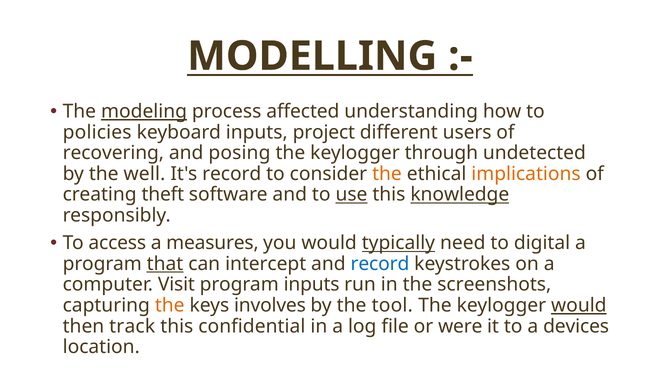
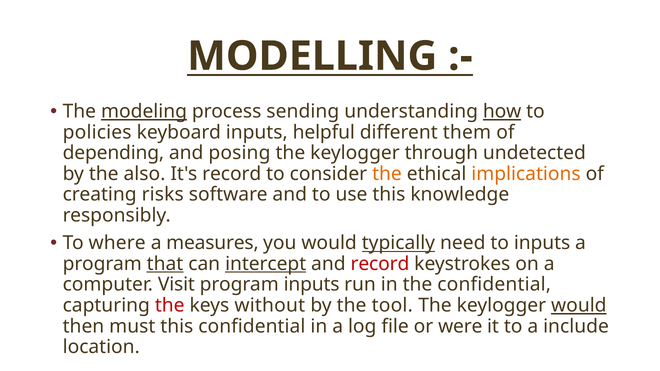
affected: affected -> sending (303, 112)
how underline: none -> present (502, 112)
project: project -> helpful (324, 132)
users: users -> them (467, 132)
recovering: recovering -> depending (113, 153)
well: well -> also (144, 174)
theft: theft -> risks (163, 195)
use underline: present -> none (351, 195)
knowledge underline: present -> none (460, 195)
access: access -> where (117, 243)
to digital: digital -> inputs (542, 243)
intercept underline: none -> present (266, 264)
record colour: blue -> red (380, 264)
the screenshots: screenshots -> confidential (494, 285)
the colour: orange -> red (170, 306)
involves: involves -> without (270, 306)
track: track -> must (132, 326)
devices: devices -> include (576, 326)
